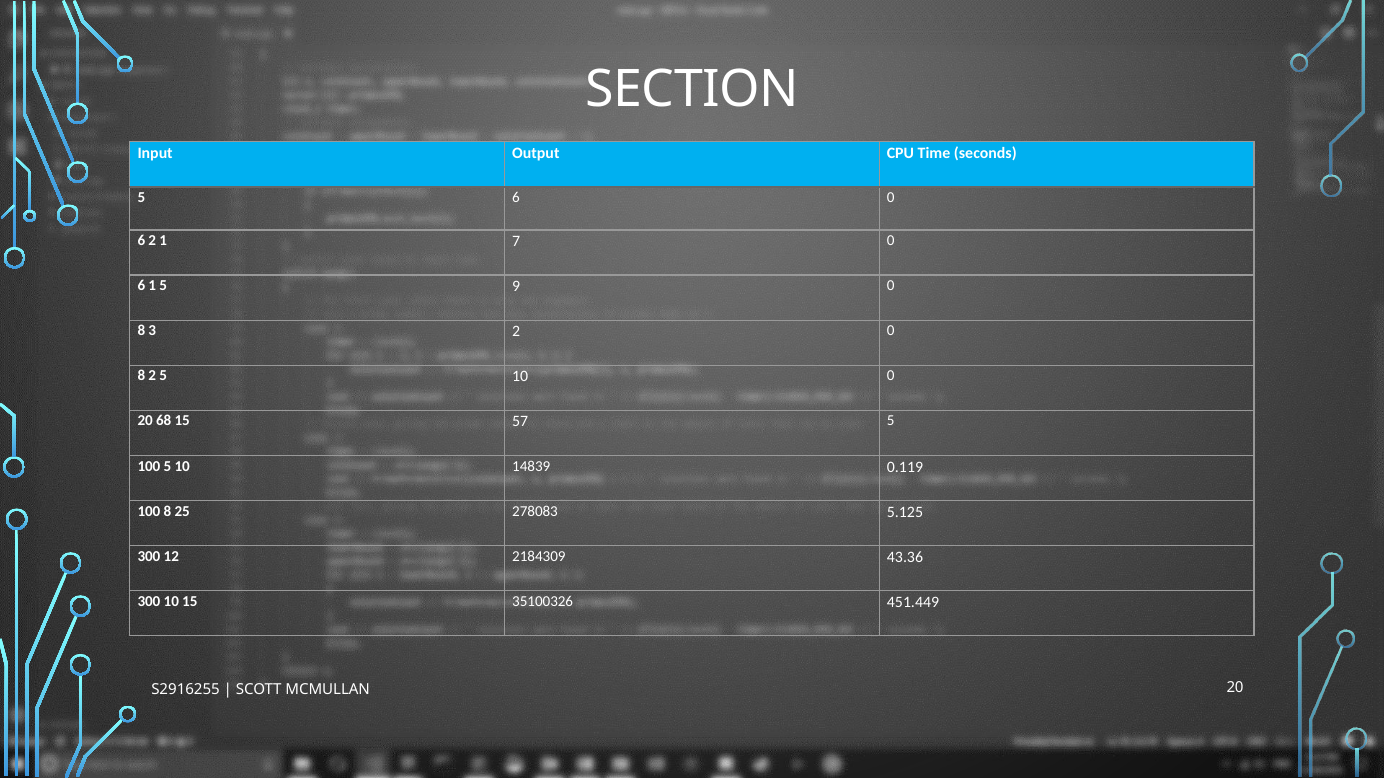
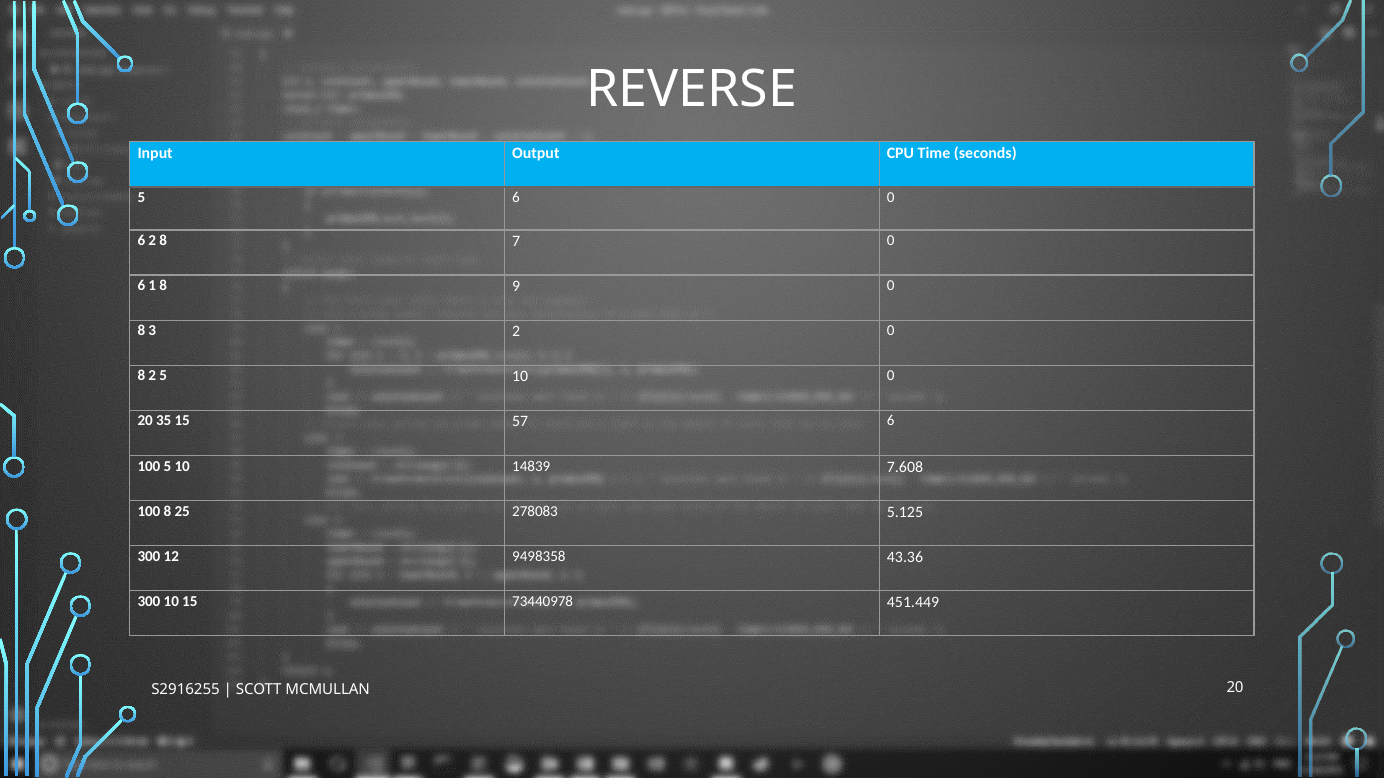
SECTION: SECTION -> REVERSE (692, 89)
2 1: 1 -> 8 (163, 241)
1 5: 5 -> 8 (163, 286)
68: 68 -> 35 (164, 421)
57 5: 5 -> 6 (891, 421)
0.119: 0.119 -> 7.608 (905, 467)
2184309: 2184309 -> 9498358 (539, 557)
35100326: 35100326 -> 73440978 (543, 602)
